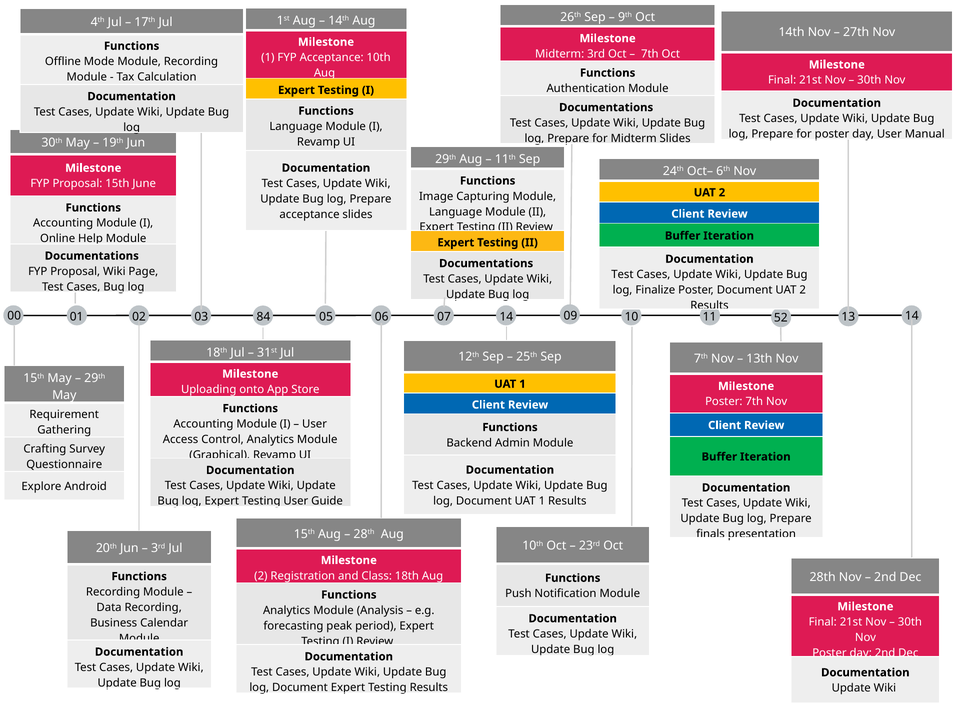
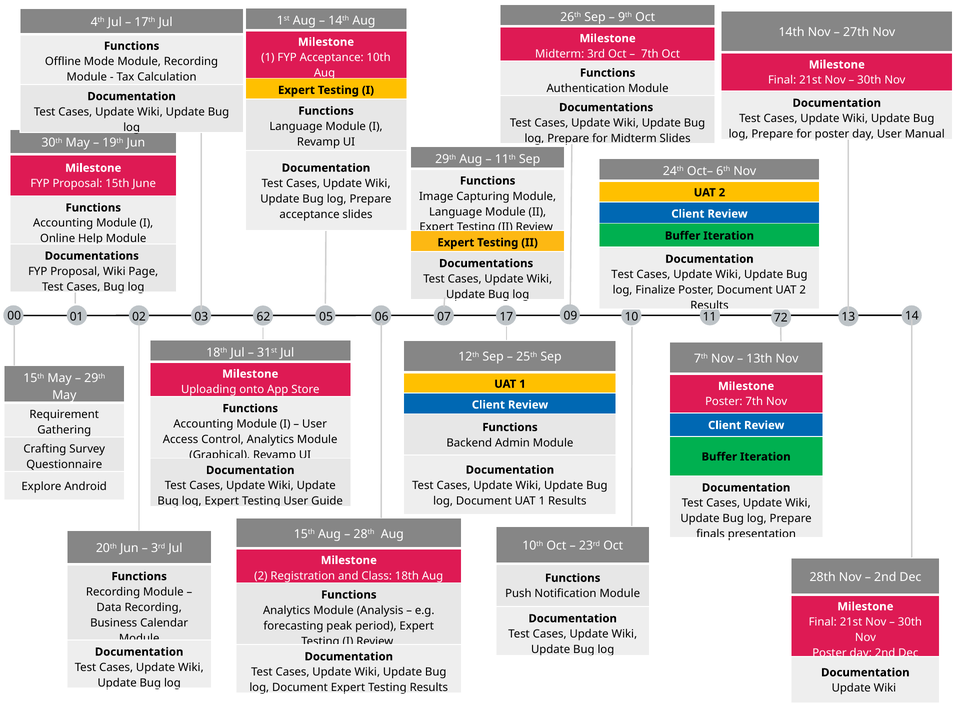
84: 84 -> 62 (263, 317)
07 14: 14 -> 17 (506, 317)
52: 52 -> 72 (781, 318)
